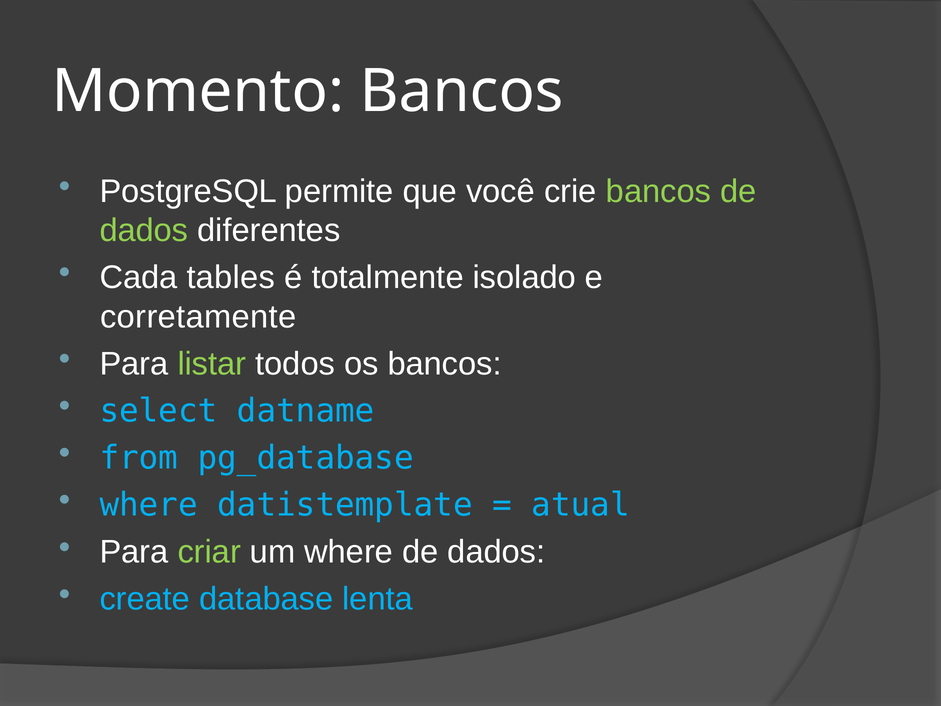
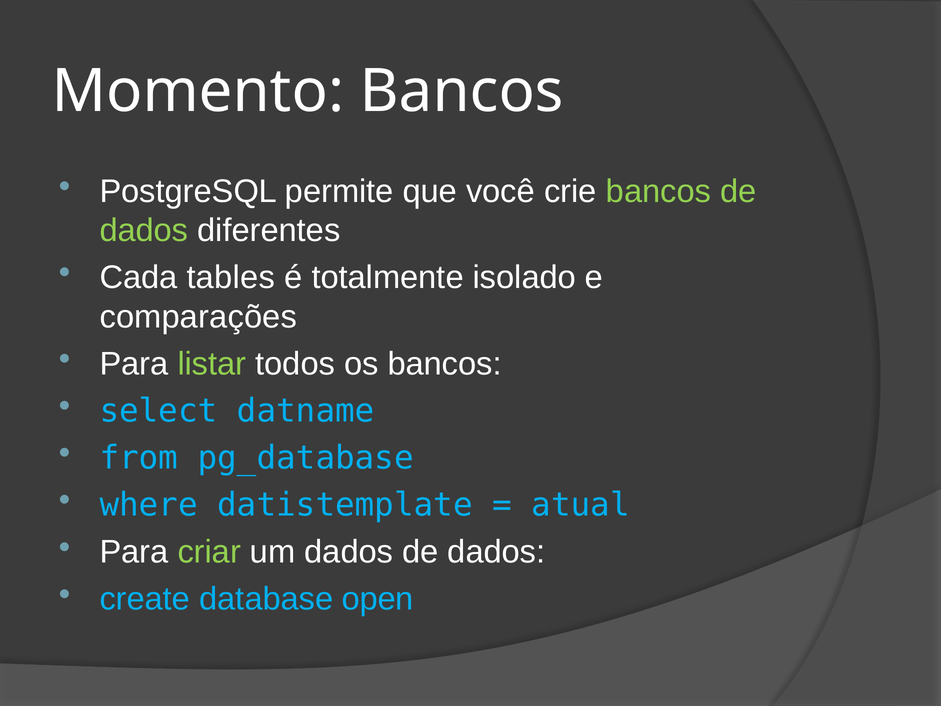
corretamente: corretamente -> comparações (198, 317)
um where: where -> dados (349, 552)
lenta: lenta -> open (378, 599)
